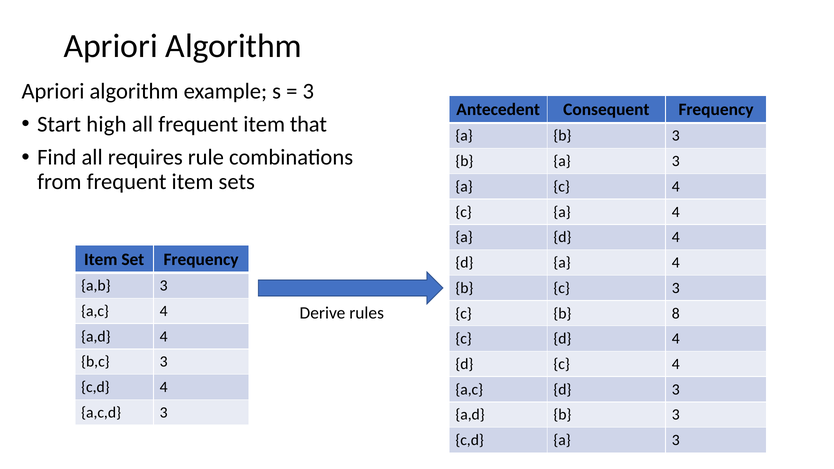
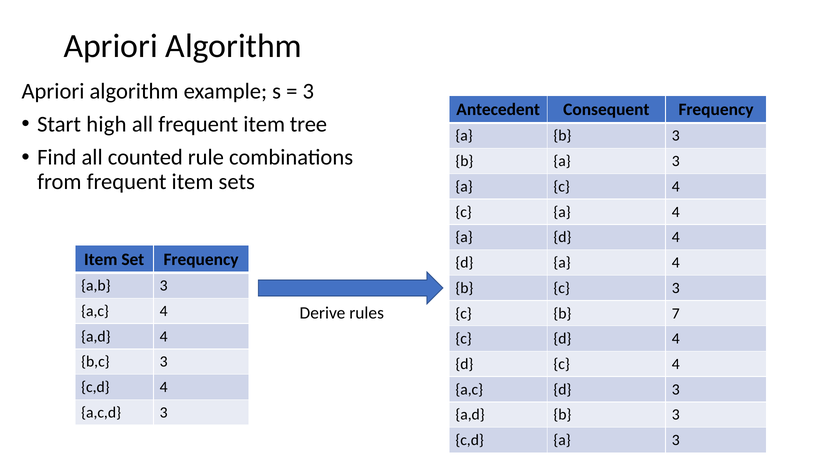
that: that -> tree (308, 124)
requires: requires -> counted (145, 157)
8: 8 -> 7 (676, 313)
